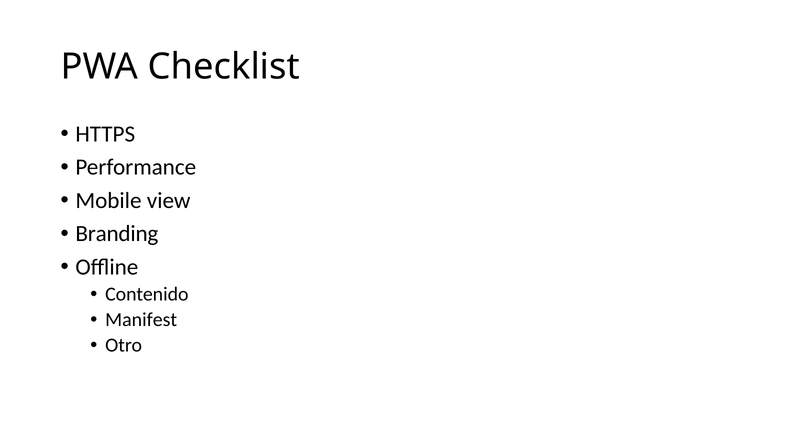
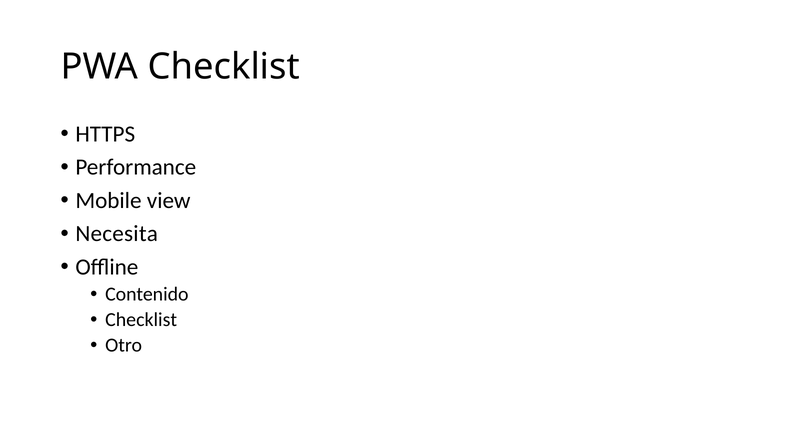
Branding: Branding -> Necesita (117, 234)
Manifest: Manifest -> Checklist (141, 320)
